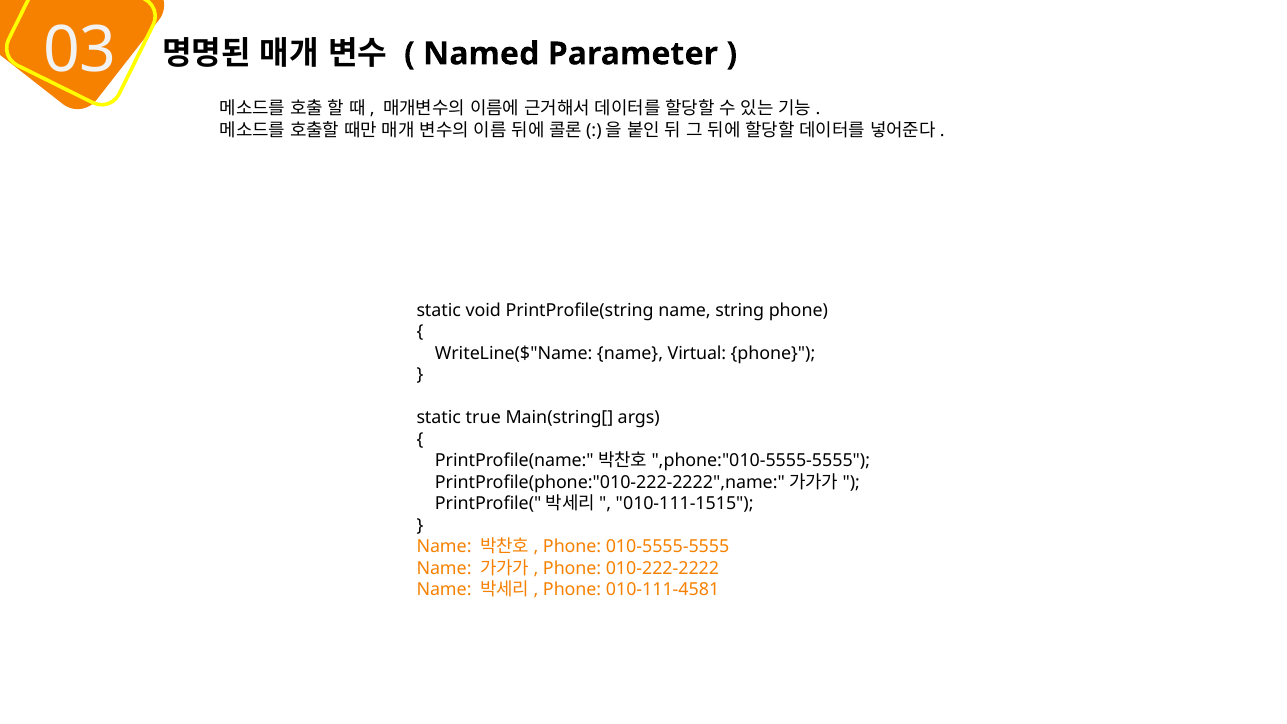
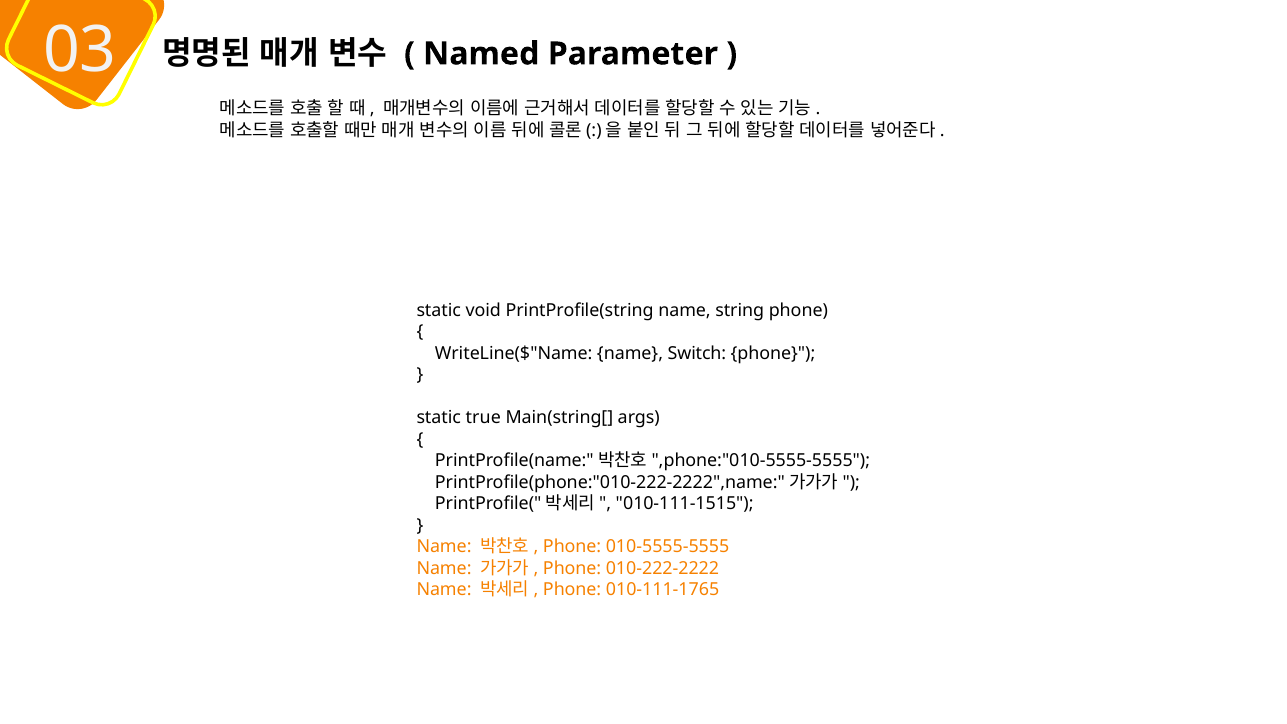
Virtual: Virtual -> Switch (697, 354)
010-111-4581: 010-111-4581 -> 010-111-1765 (663, 590)
